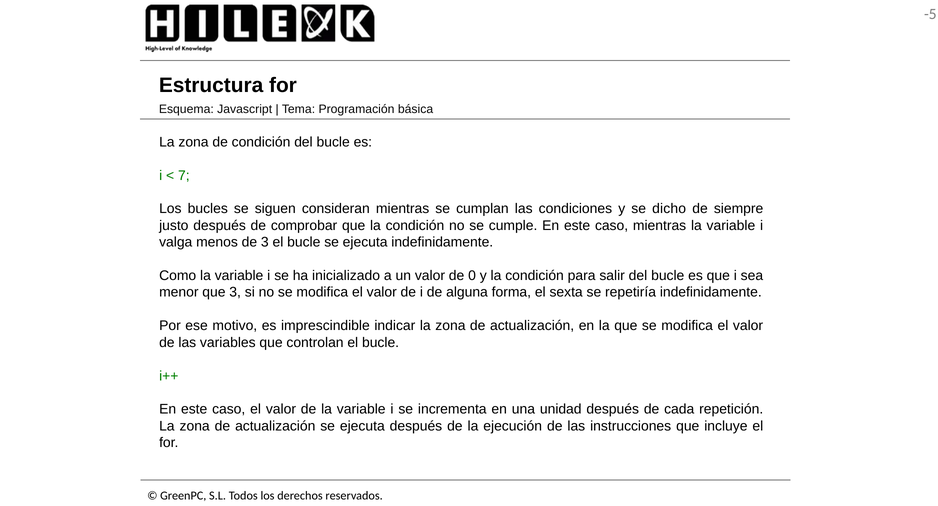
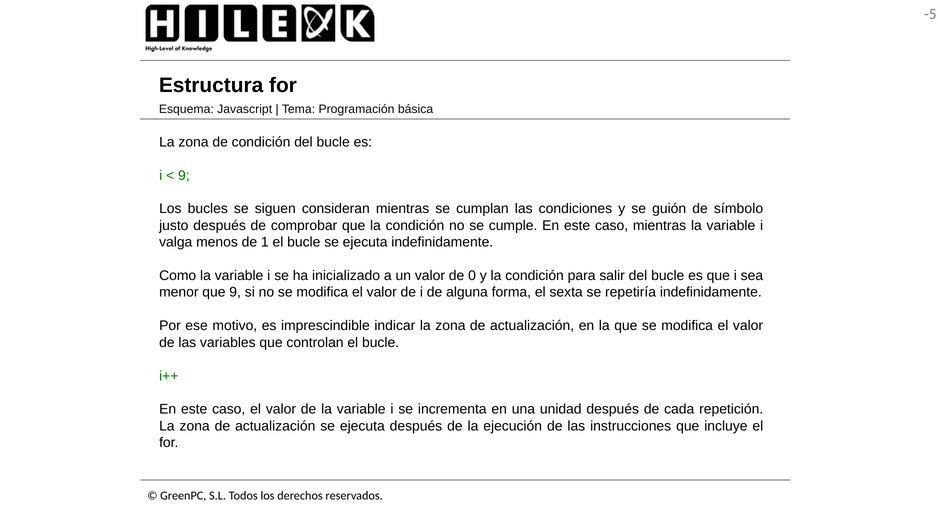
7: 7 -> 9 (184, 175)
dicho: dicho -> guión (669, 209)
siempre: siempre -> símbolo (739, 209)
de 3: 3 -> 1 (265, 242)
que 3: 3 -> 9 (235, 292)
